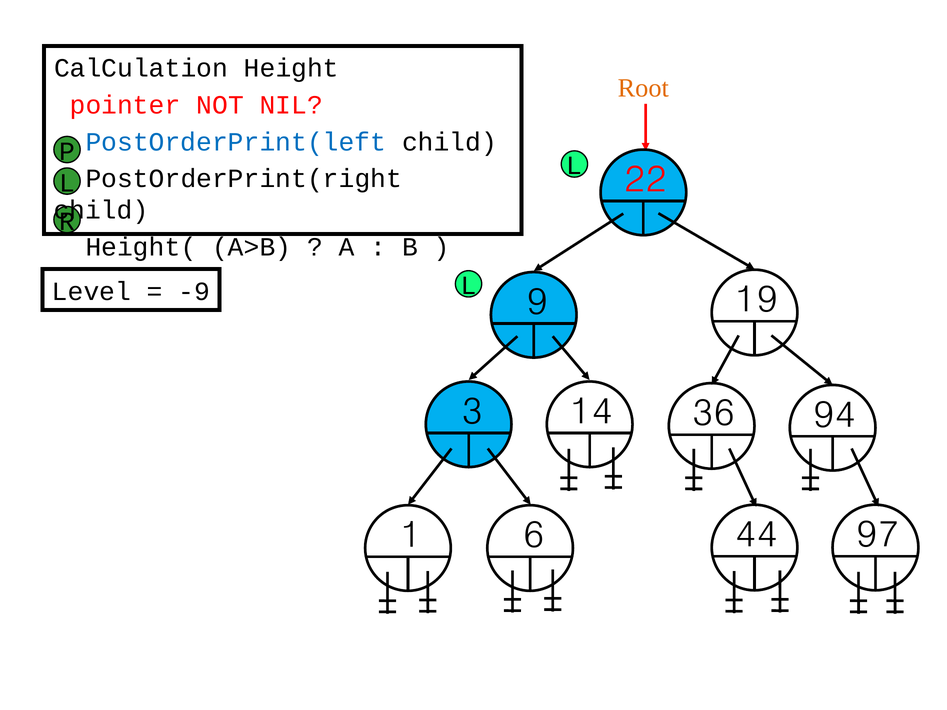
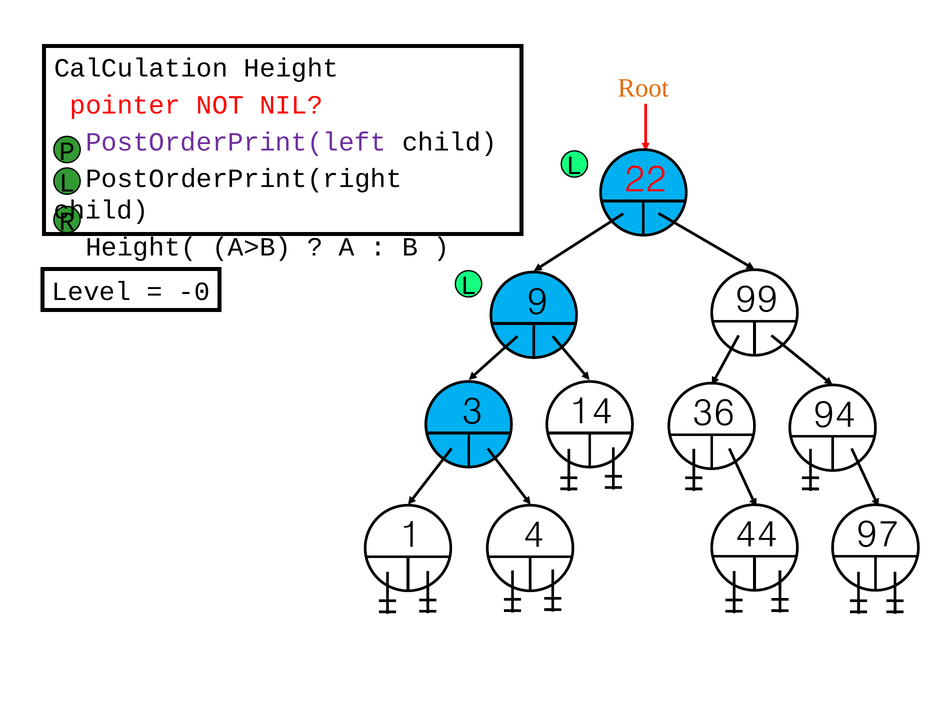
PostOrderPrint(left colour: blue -> purple (236, 142)
-9: -9 -> -0 (194, 291)
19: 19 -> 99 (757, 300)
6: 6 -> 4 (534, 536)
